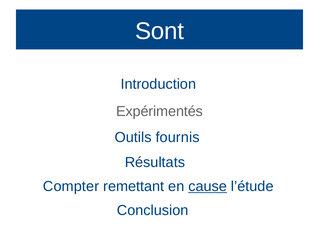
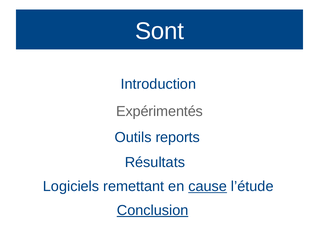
fournis: fournis -> reports (178, 138)
Compter: Compter -> Logiciels (71, 187)
Conclusion underline: none -> present (153, 210)
